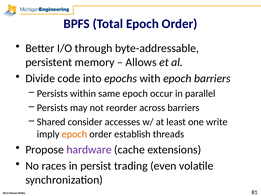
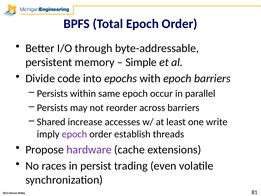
Allows: Allows -> Simple (141, 62)
consider: consider -> increase (85, 122)
epoch colour: orange -> purple (74, 134)
